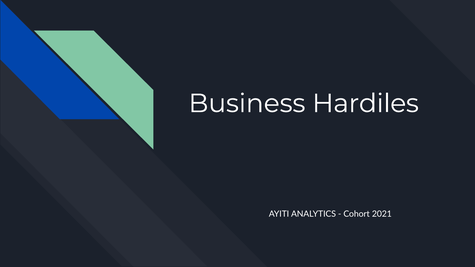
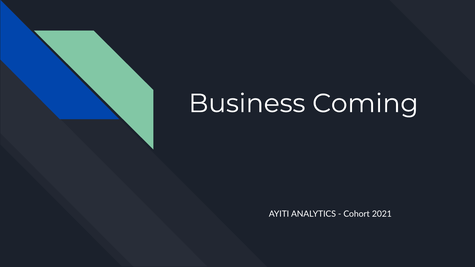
Hardiles: Hardiles -> Coming (365, 104)
